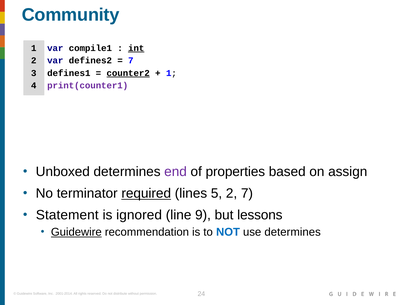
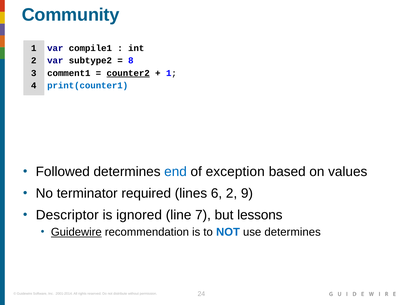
int underline: present -> none (136, 48)
defines2: defines2 -> subtype2 (90, 61)
7: 7 -> 8 (131, 61)
defines1: defines1 -> comment1 (69, 73)
print(counter1 colour: purple -> blue (88, 85)
Unboxed: Unboxed -> Followed (63, 171)
end colour: purple -> blue (176, 171)
properties: properties -> exception (235, 171)
assign: assign -> values (348, 171)
required underline: present -> none (146, 193)
5: 5 -> 6 (216, 193)
2 7: 7 -> 9 (247, 193)
Statement: Statement -> Descriptor (67, 215)
9: 9 -> 7 (203, 215)
